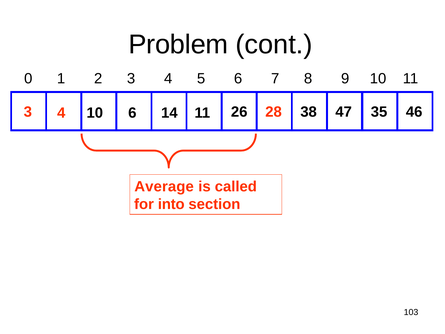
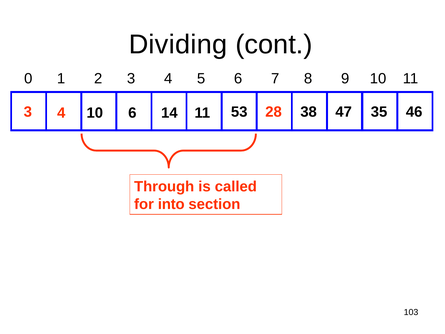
Problem: Problem -> Dividing (178, 45)
26: 26 -> 53 (239, 112)
Average: Average -> Through (164, 186)
